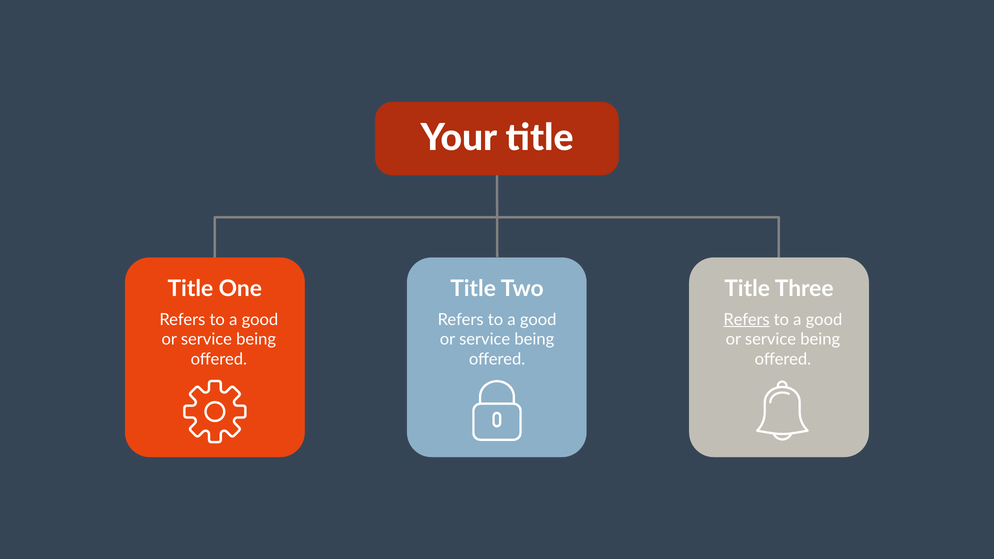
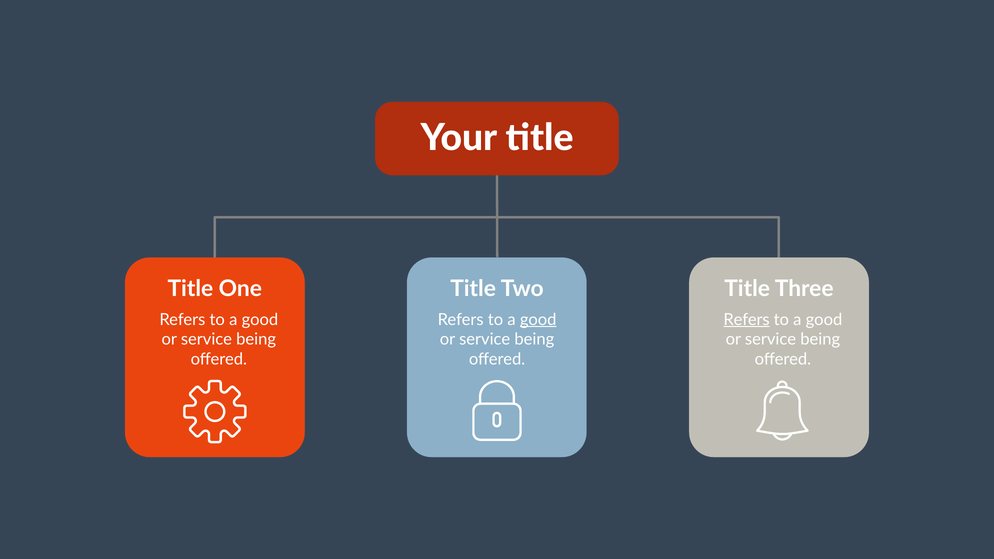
good underline: none -> present (538, 320)
